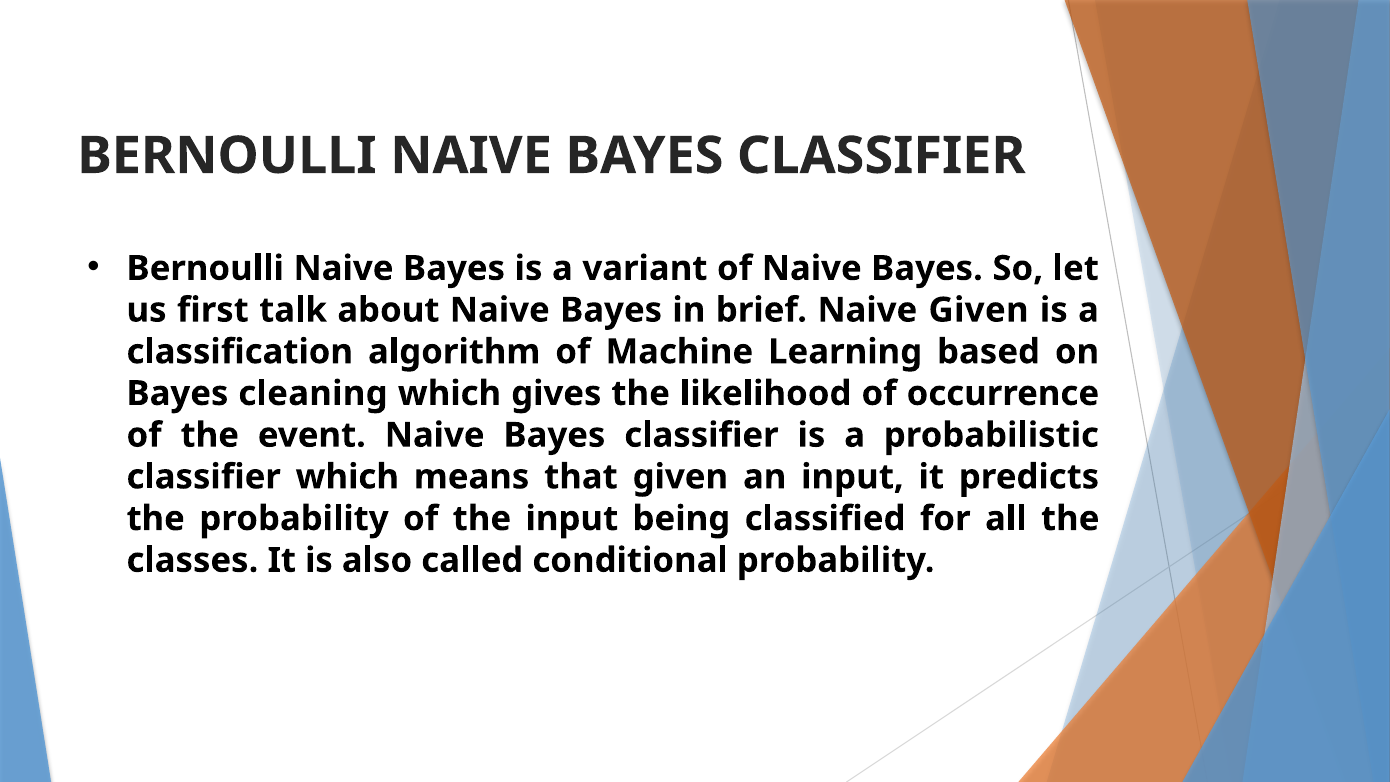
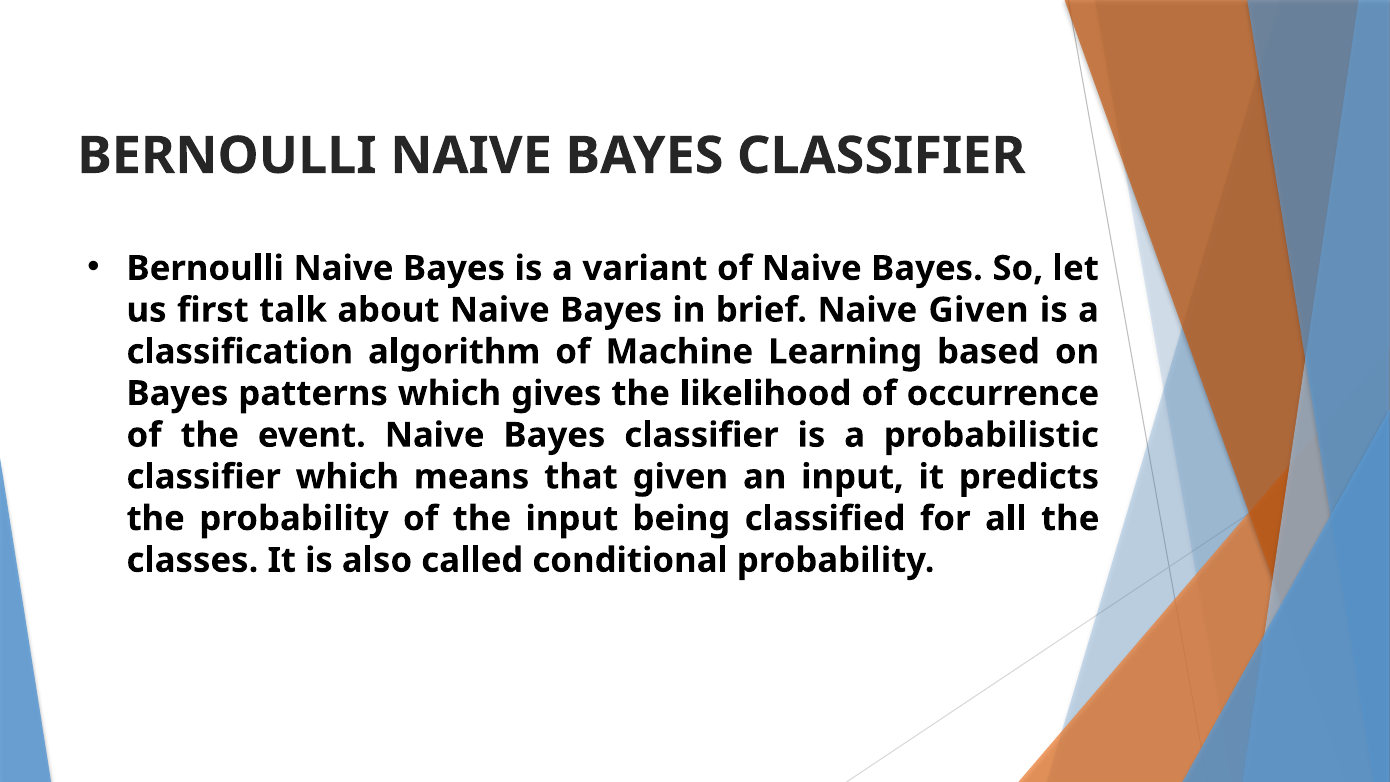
cleaning: cleaning -> patterns (313, 393)
